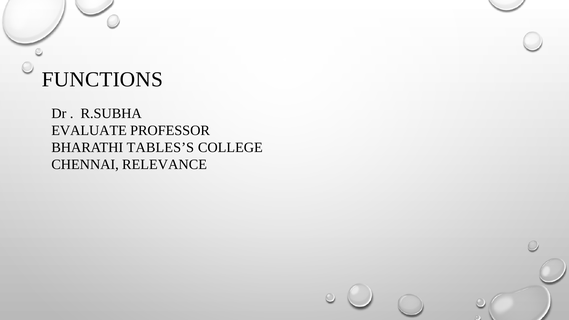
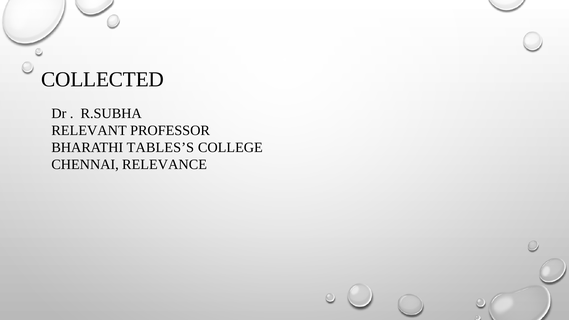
FUNCTIONS: FUNCTIONS -> COLLECTED (103, 80)
EVALUATE: EVALUATE -> RELEVANT (89, 130)
